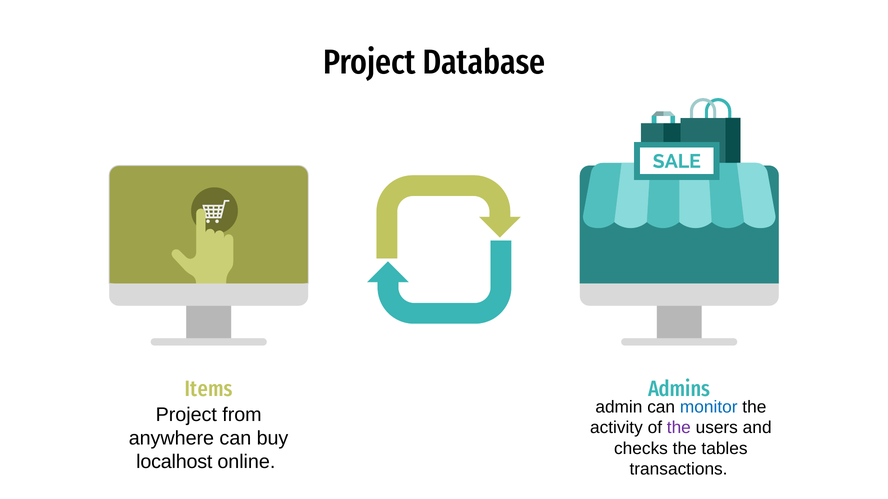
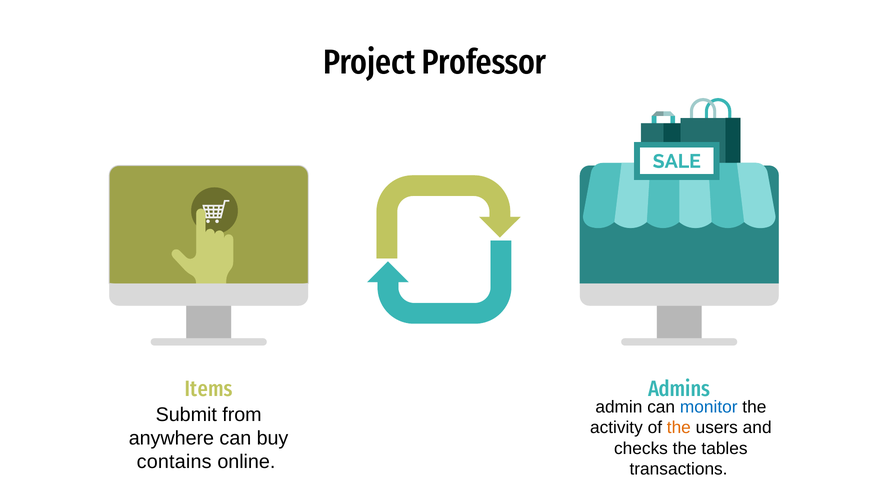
Database: Database -> Professor (484, 63)
Project: Project -> Submit (186, 415)
the colour: purple -> orange (679, 428)
localhost: localhost -> contains (174, 462)
